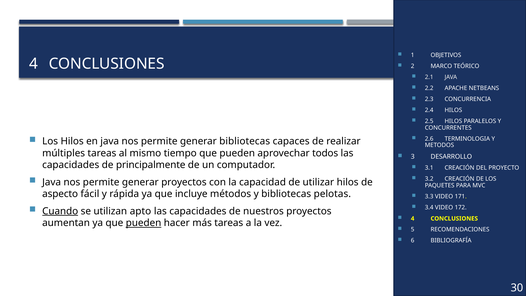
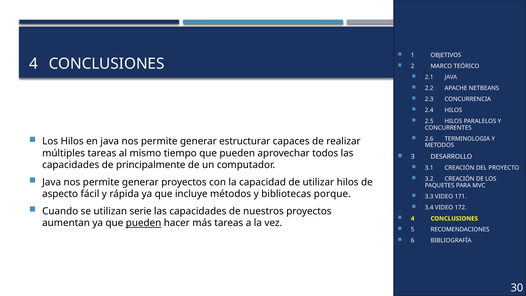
generar bibliotecas: bibliotecas -> estructurar (245, 141)
pelotas: pelotas -> porque (332, 194)
Cuando underline: present -> none (60, 211)
apto: apto -> serie (141, 211)
